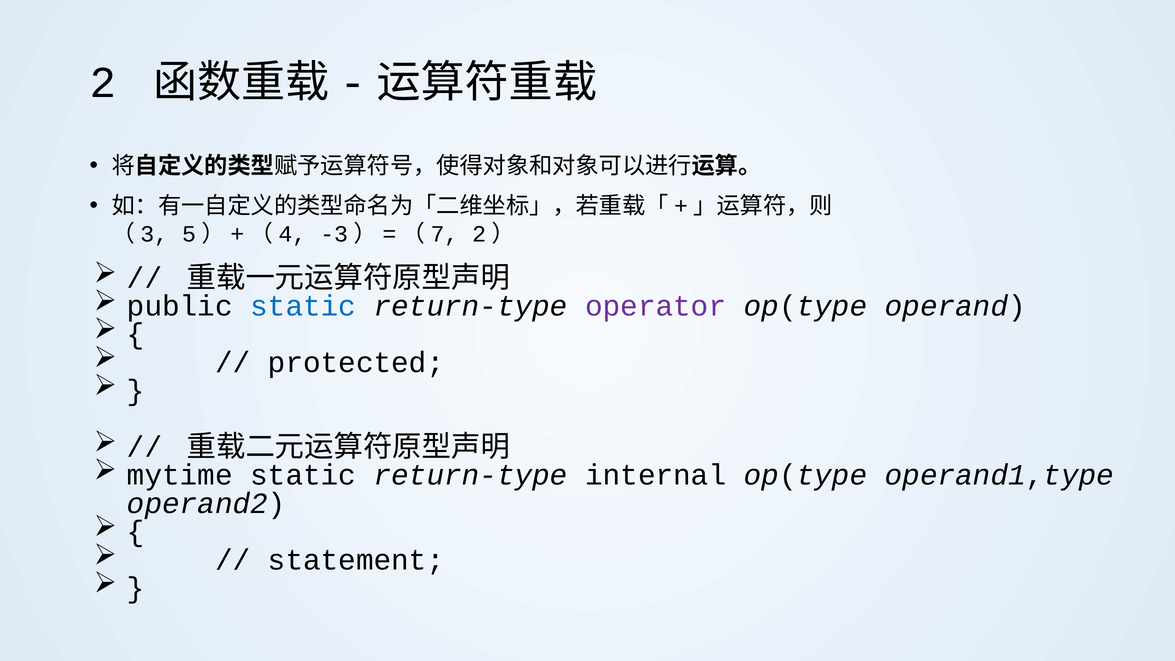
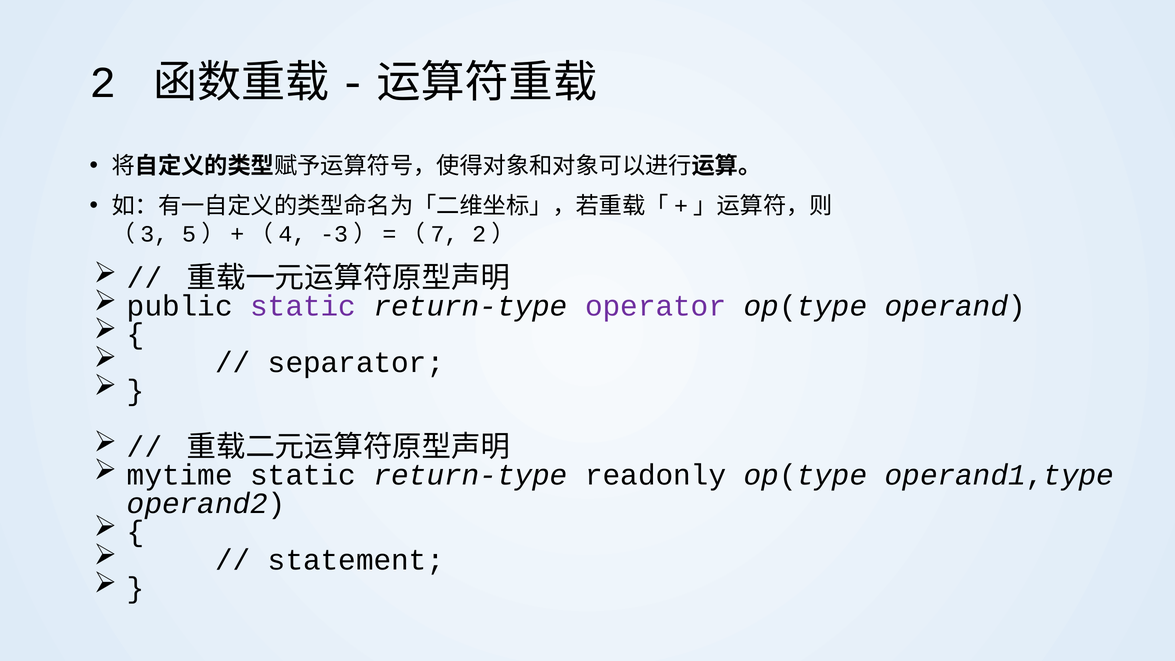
static colour: blue -> purple (303, 306)
protected: protected -> separator (356, 362)
internal: internal -> readonly (656, 475)
